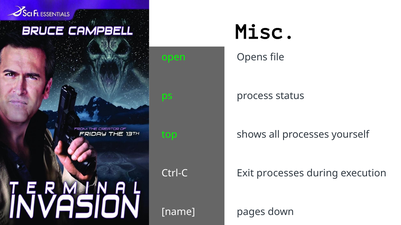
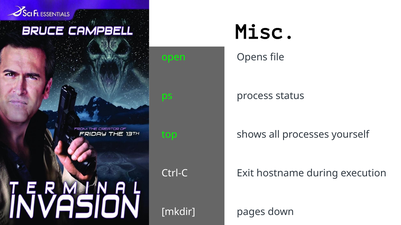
Exit processes: processes -> hostname (280, 174)
name: name -> mkdir (178, 212)
